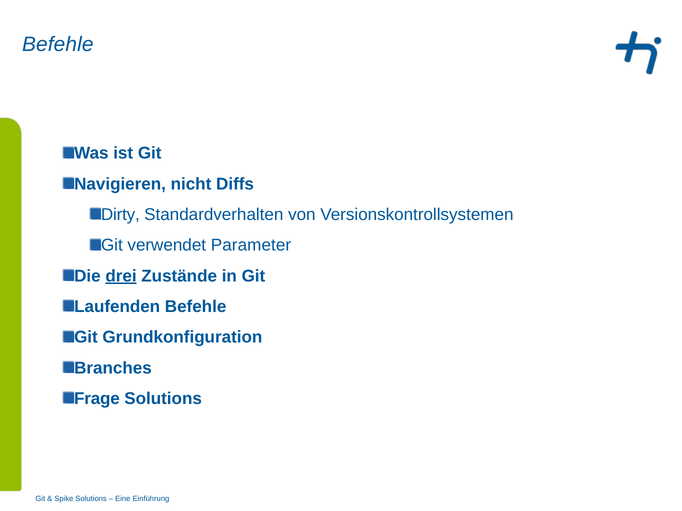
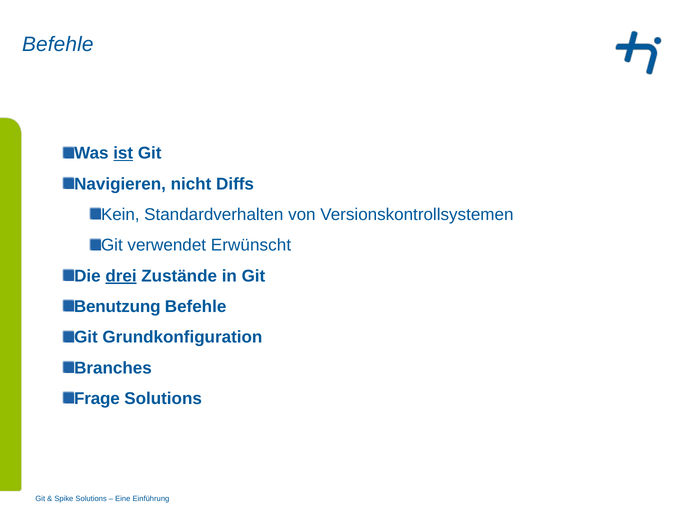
ist underline: none -> present (123, 153)
Dirty: Dirty -> Kein (120, 215)
Parameter: Parameter -> Erwünscht (251, 246)
Laufenden: Laufenden -> Benutzung (117, 307)
